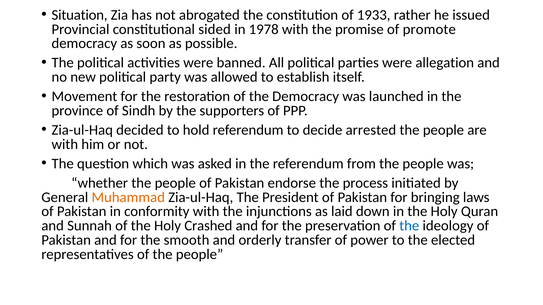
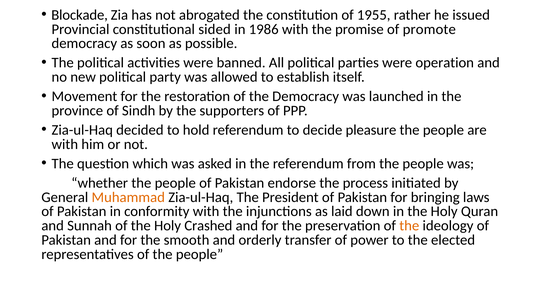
Situation: Situation -> Blockade (80, 15)
1933: 1933 -> 1955 (374, 15)
1978: 1978 -> 1986 (264, 29)
allegation: allegation -> operation (445, 63)
arrested: arrested -> pleasure (371, 130)
the colour: blue -> orange (409, 226)
